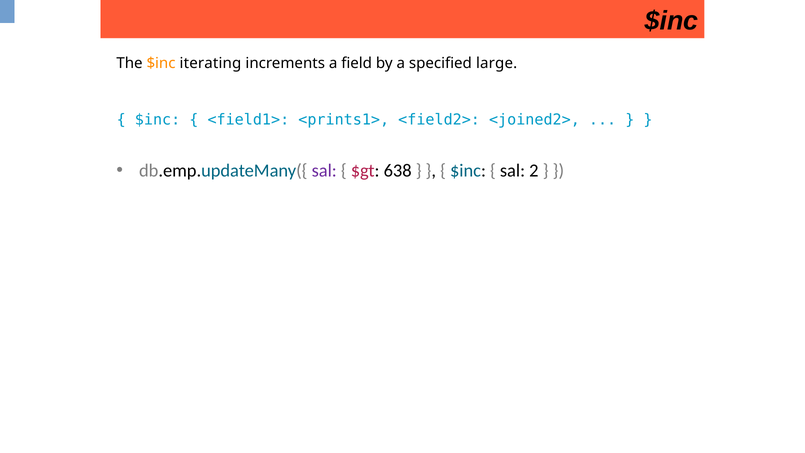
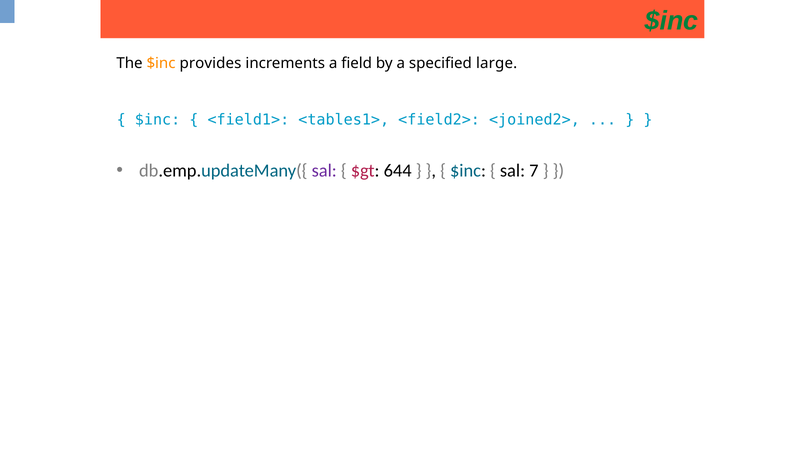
$inc colour: black -> green (671, 21)
iterating: iterating -> provides (210, 63)
<prints1>: <prints1> -> <tables1> (344, 119)
638: 638 -> 644 (398, 171)
2: 2 -> 7 (534, 171)
